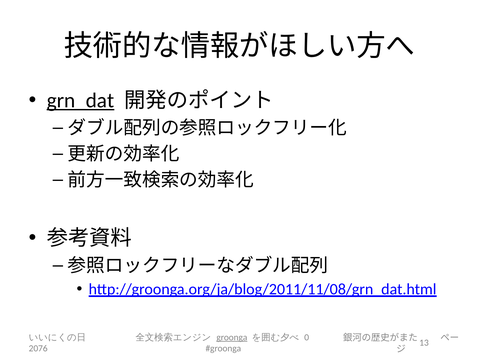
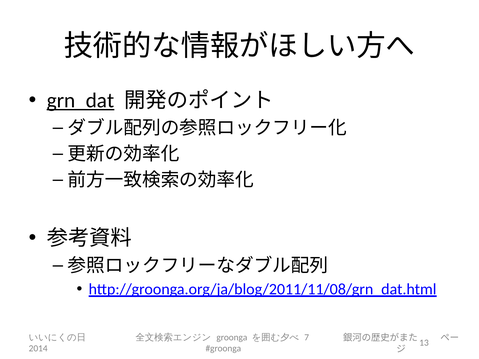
groonga underline: present -> none (232, 338)
0: 0 -> 7 (307, 338)
2076: 2076 -> 2014 (38, 349)
